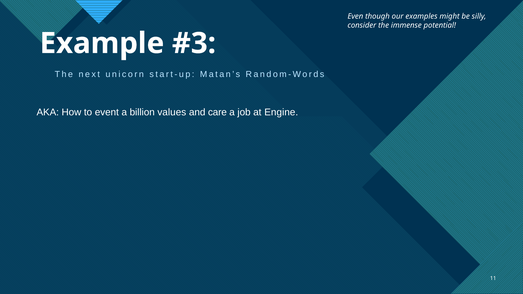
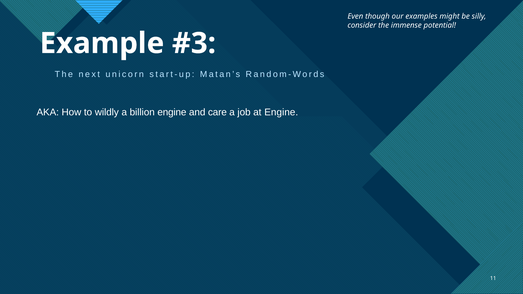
event: event -> wildly (107, 112)
billion values: values -> engine (172, 112)
